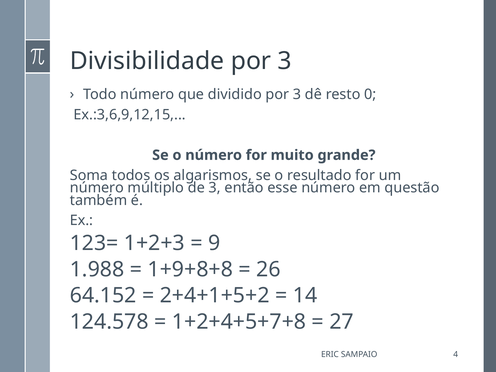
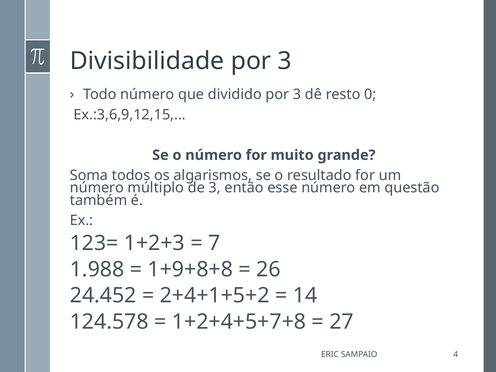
9: 9 -> 7 (214, 243)
64.152: 64.152 -> 24.452 (103, 296)
